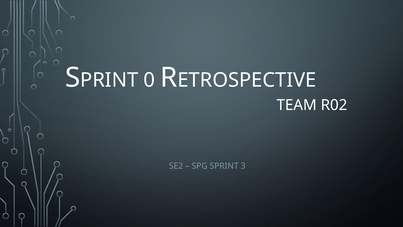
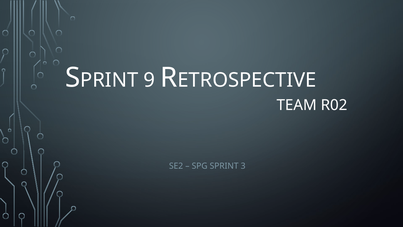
0: 0 -> 9 (149, 80)
